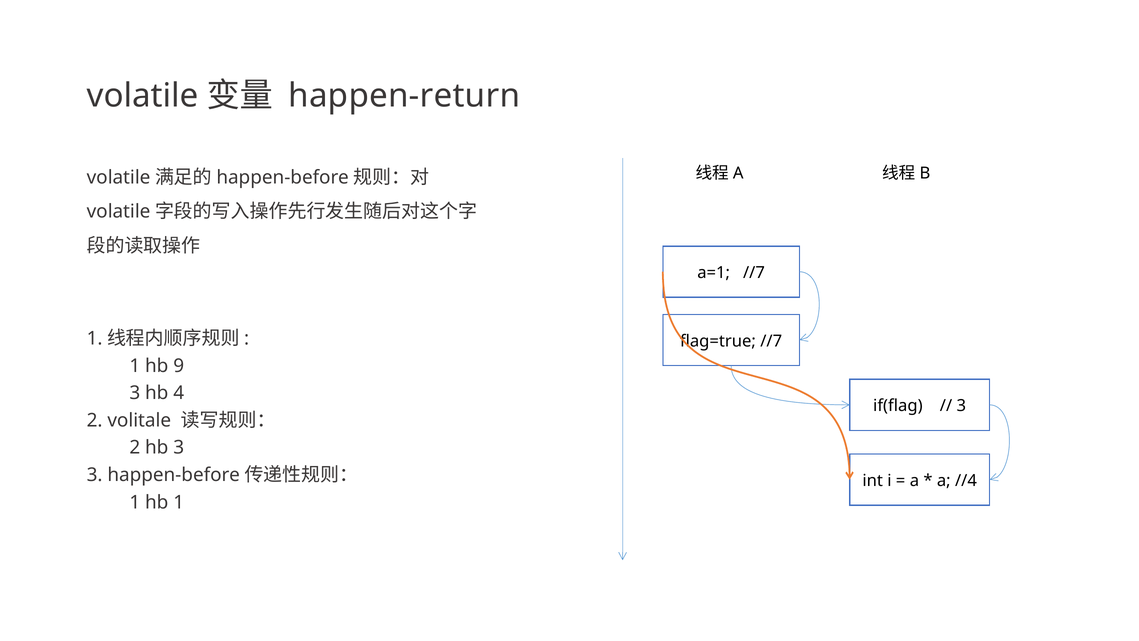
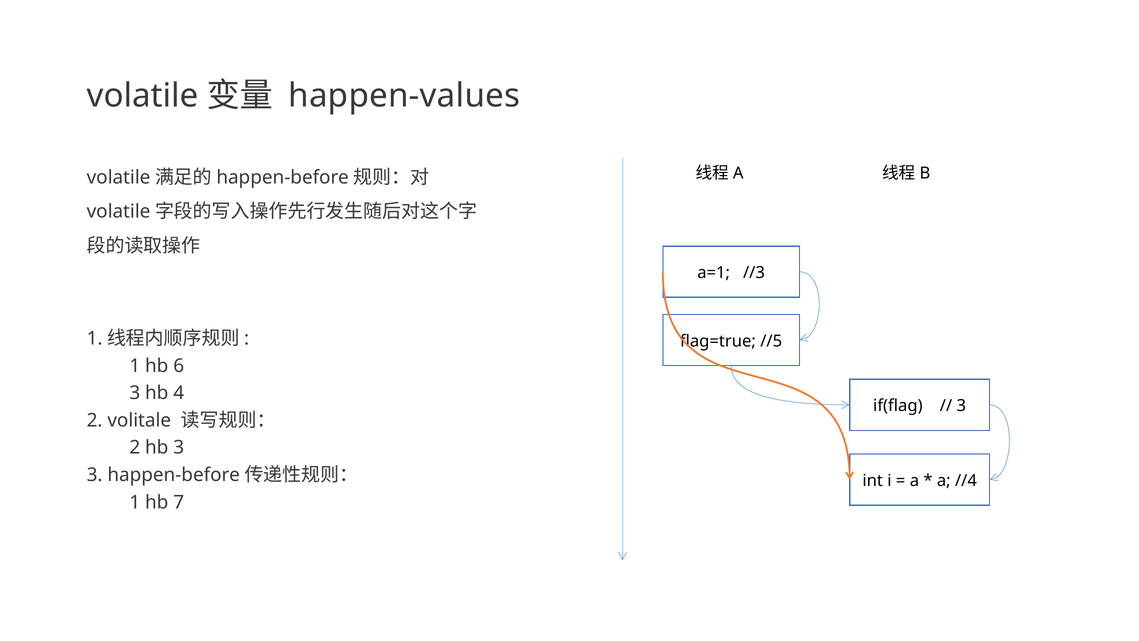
happen-return: happen-return -> happen-values (404, 96)
a=1 //7: //7 -> //3 (754, 273)
flag=true //7: //7 -> //5 (771, 341)
9: 9 -> 6 (179, 366)
hb 1: 1 -> 7 (179, 502)
